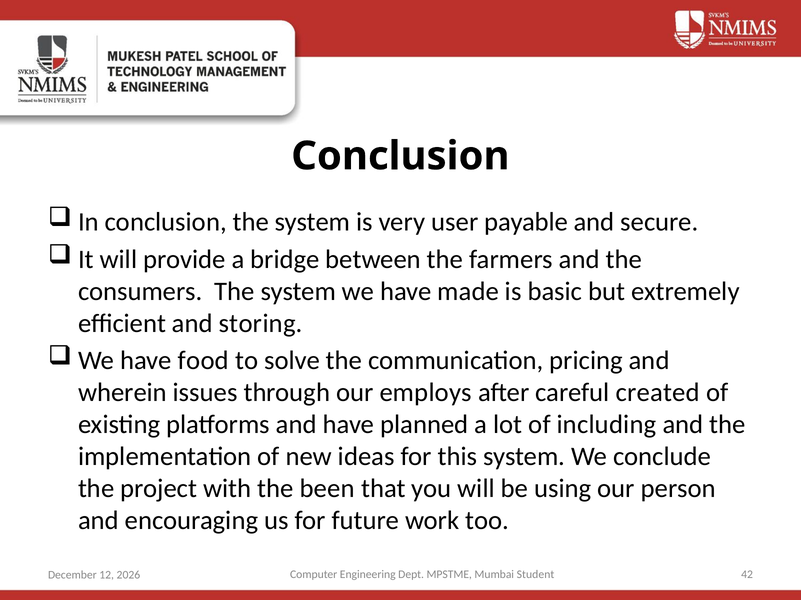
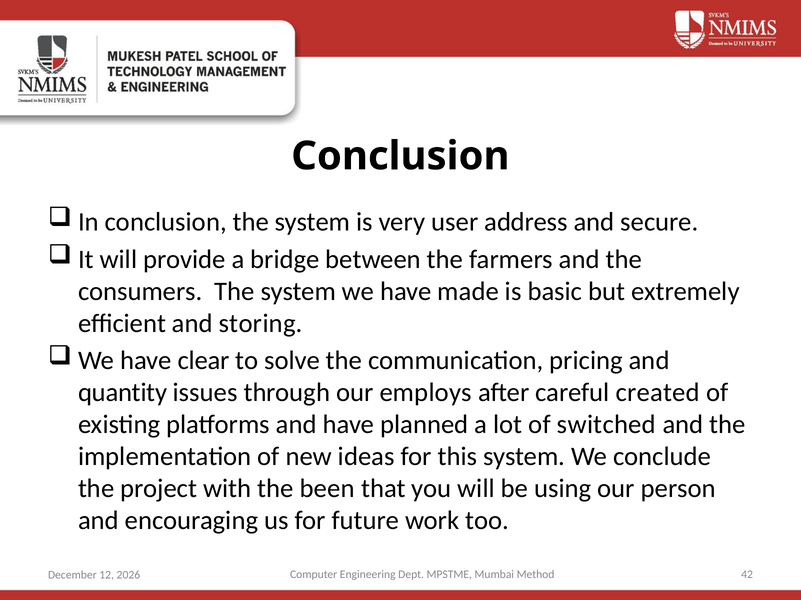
payable: payable -> address (526, 222)
food: food -> clear (204, 361)
wherein: wherein -> quantity (123, 393)
including: including -> switched (607, 425)
Student: Student -> Method (536, 575)
